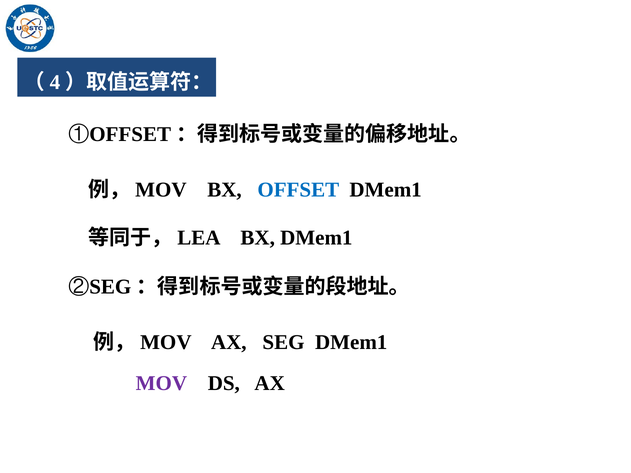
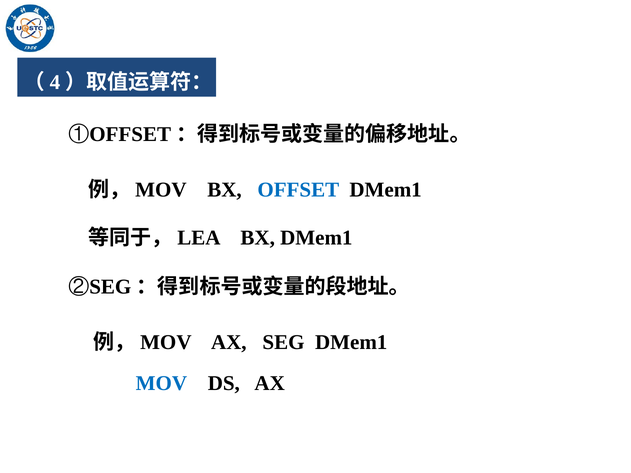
MOV colour: purple -> blue (161, 383)
